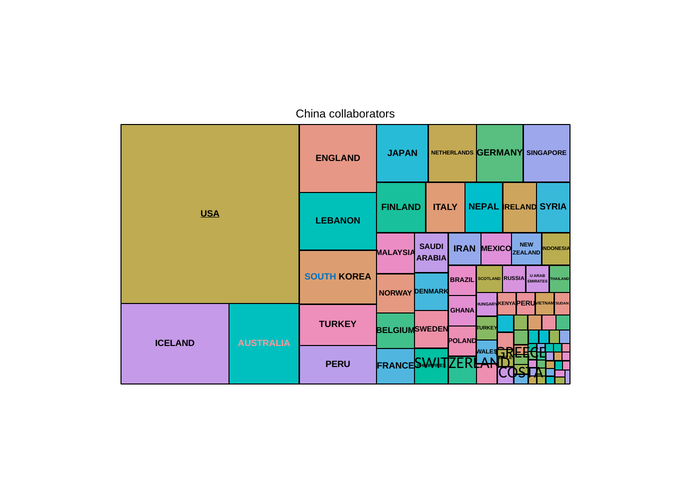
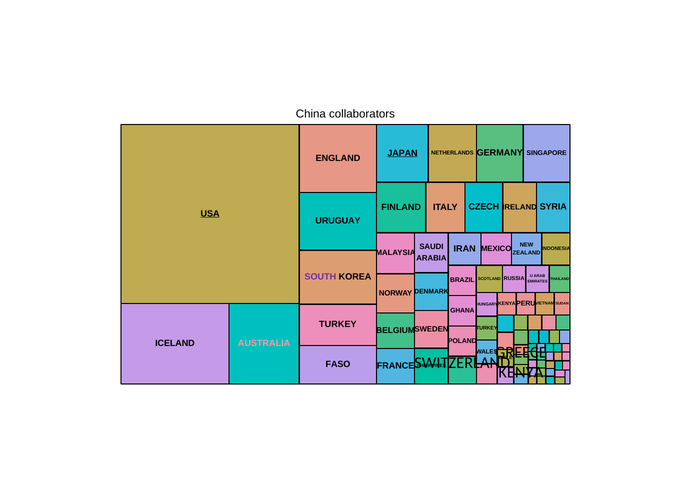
JAPAN underline: none -> present (402, 153)
NEPAL: NEPAL -> CZECH (484, 207)
LEBANON: LEBANON -> URUGUAY (338, 221)
SOUTH colour: blue -> purple (320, 277)
PERU: PERU -> FASO (338, 365)
COSTA: COSTA -> KENYA (521, 373)
